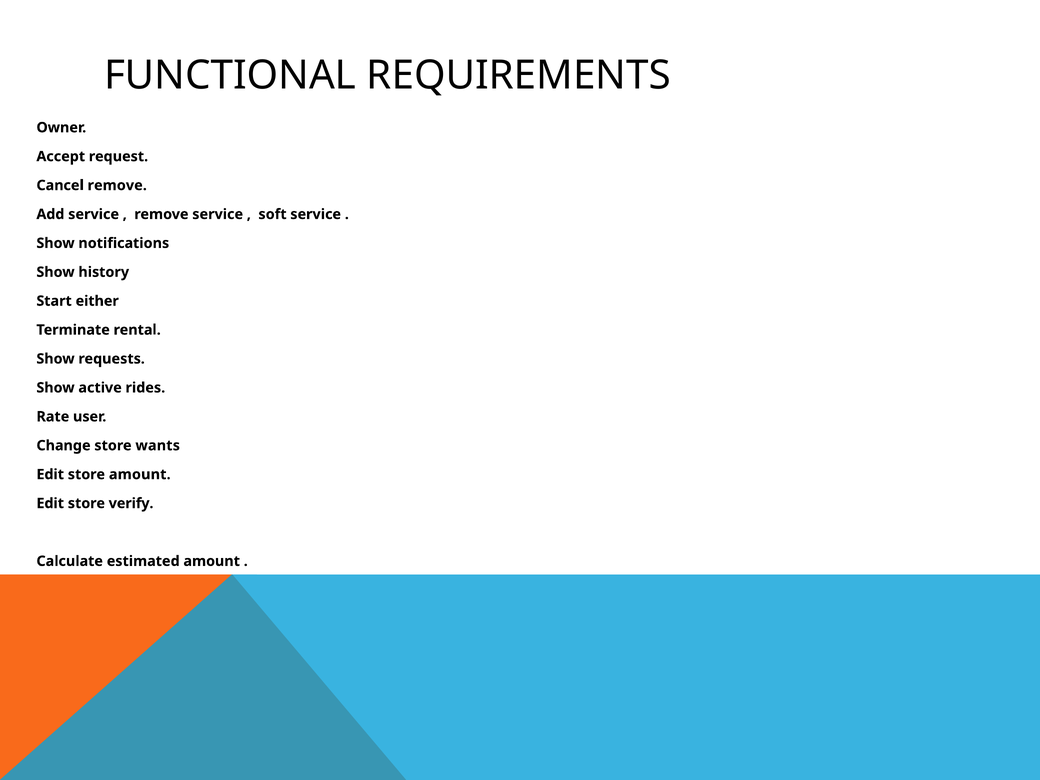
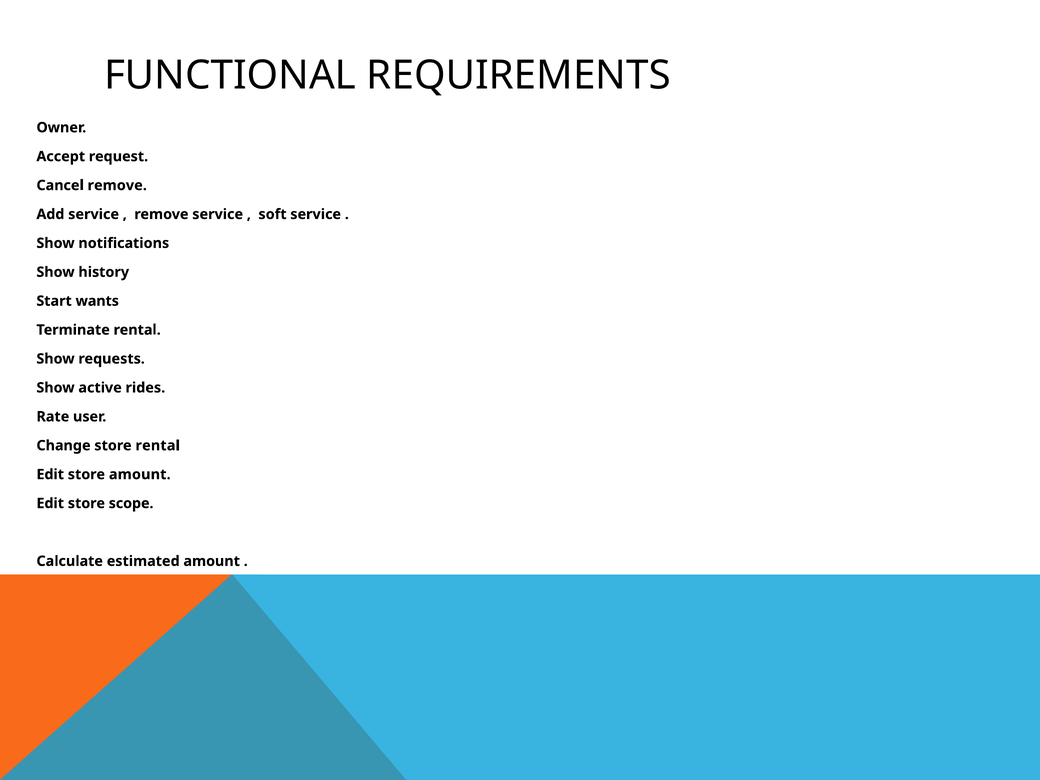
either: either -> wants (97, 301)
store wants: wants -> rental (158, 446)
verify: verify -> scope (131, 503)
